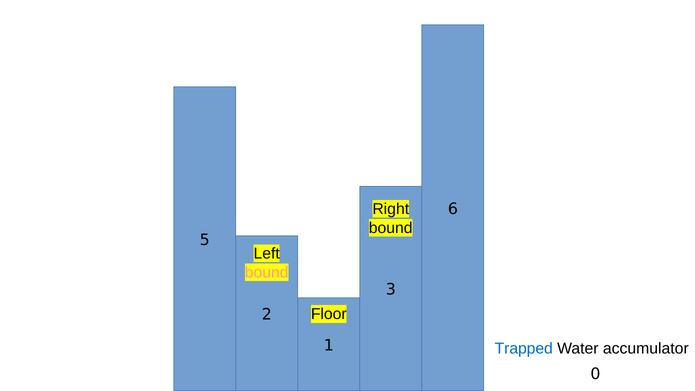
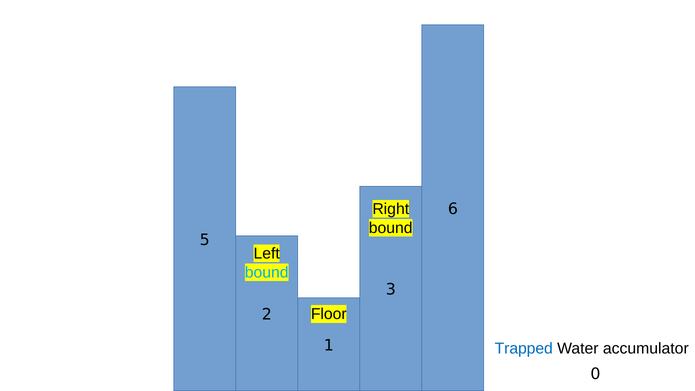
bound colour: pink -> light blue (267, 273)
